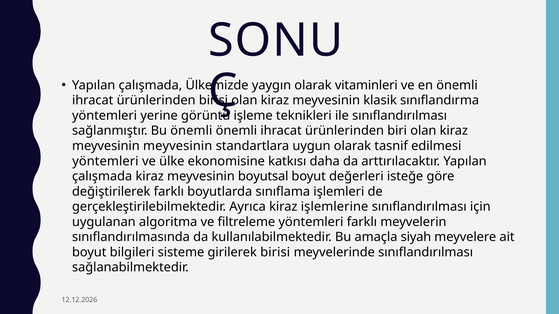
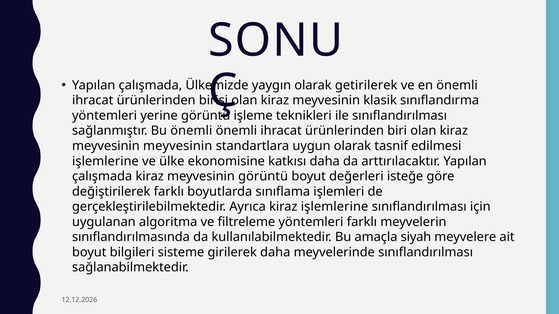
vitaminleri: vitaminleri -> getirilerek (366, 85)
yöntemleri: yöntemleri -> işlemlerine (105, 161)
meyvesinin boyutsal: boyutsal -> görüntü (263, 177)
girilerek birisi: birisi -> daha (275, 253)
